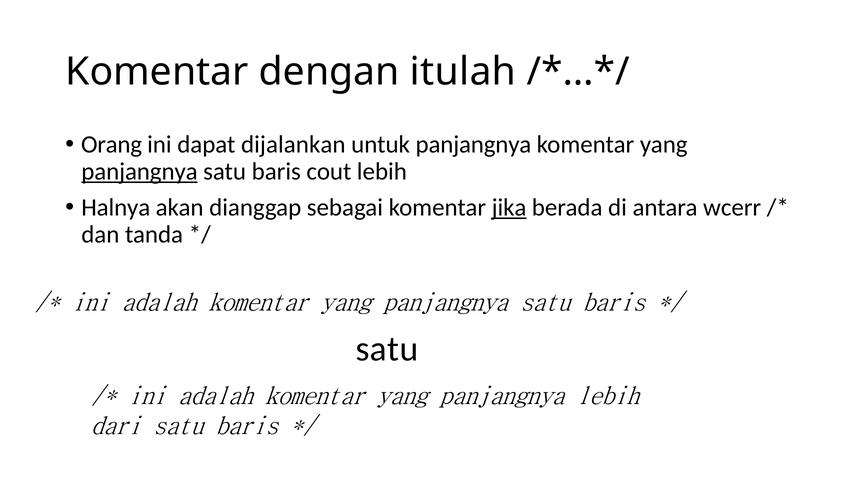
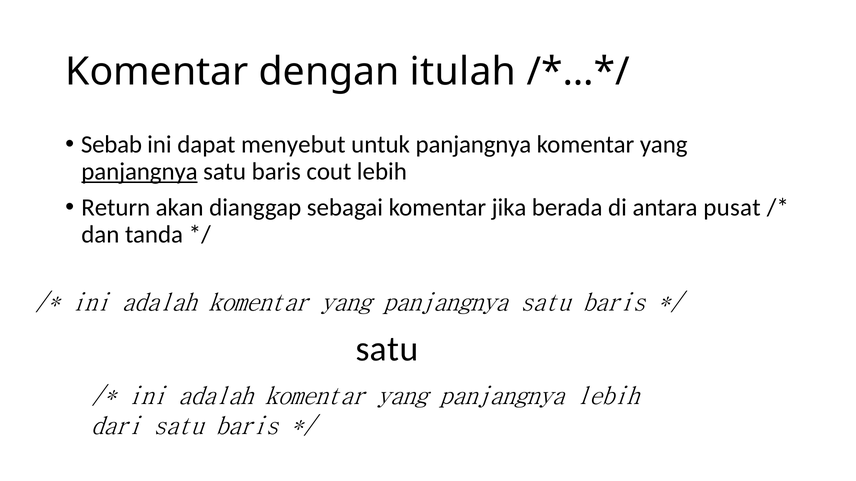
Orang: Orang -> Sebab (112, 145)
dijalankan: dijalankan -> menyebut (293, 145)
Halnya: Halnya -> Return (116, 208)
jika underline: present -> none (509, 208)
wcerr: wcerr -> pusat (732, 208)
